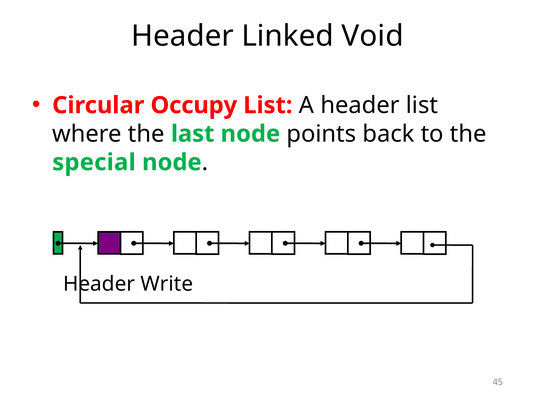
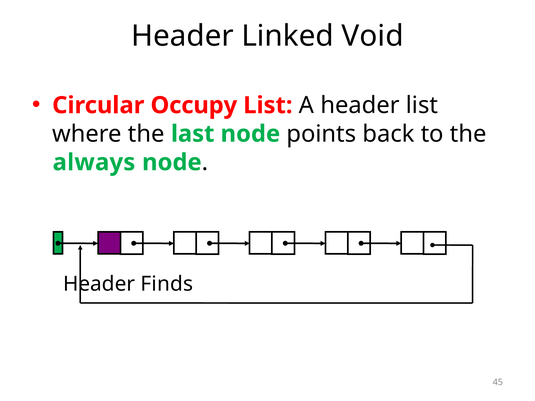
special: special -> always (94, 162)
Write: Write -> Finds (167, 284)
